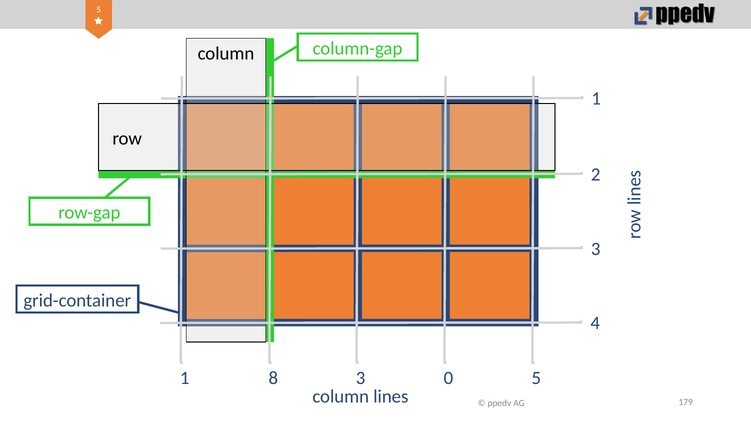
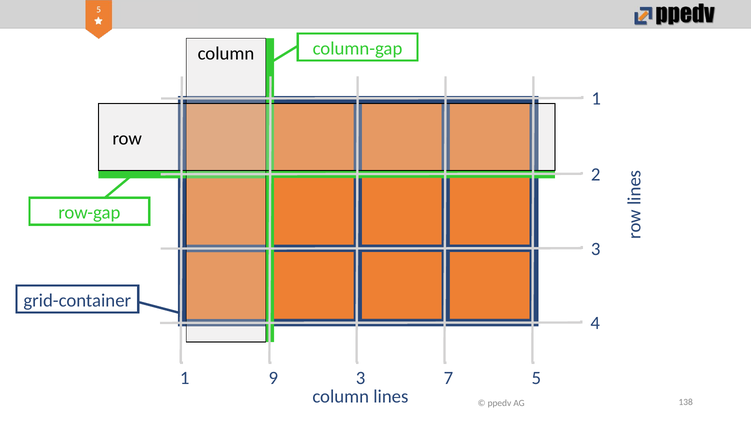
8: 8 -> 9 (273, 378)
0: 0 -> 7 (448, 378)
179: 179 -> 138 (686, 403)
